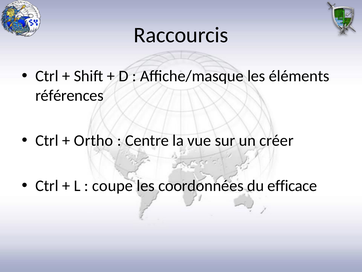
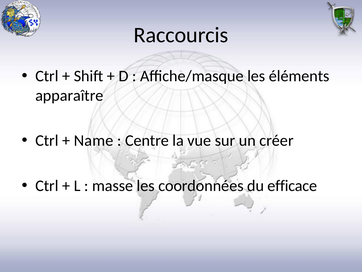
références: références -> apparaître (69, 95)
Ortho: Ortho -> Name (94, 140)
coupe: coupe -> masse (113, 185)
